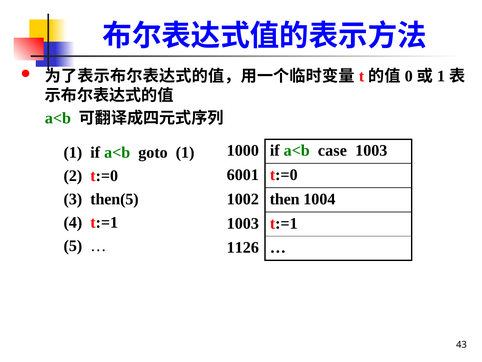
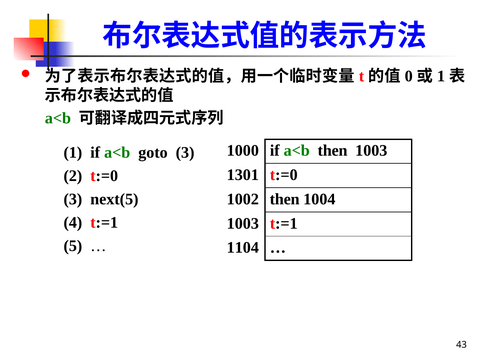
a<b case: case -> then (333, 150)
goto 1: 1 -> 3 (185, 152)
6001: 6001 -> 1301 (243, 175)
then(5: then(5 -> next(5 (114, 199)
1126: 1126 -> 1104 (243, 247)
